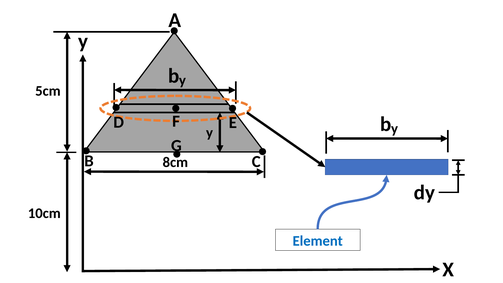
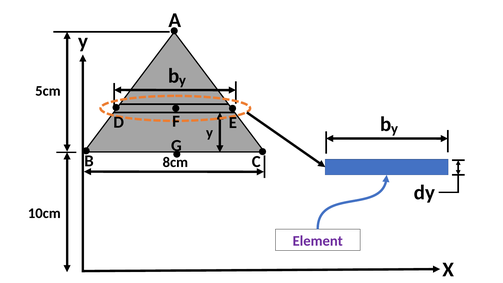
Element colour: blue -> purple (318, 241)
